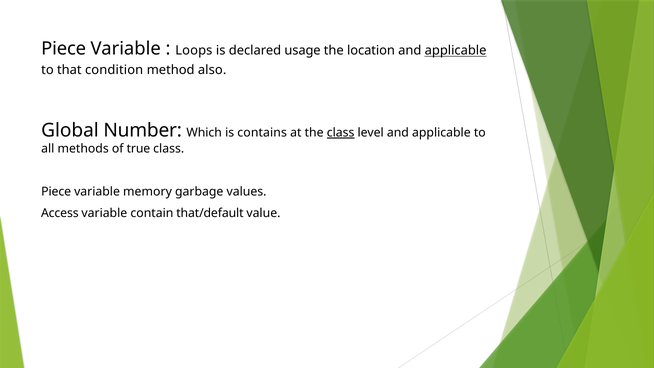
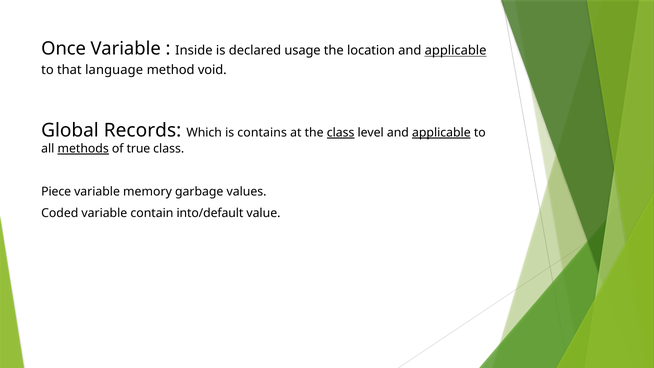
Piece: Piece -> Once (64, 49)
Loops: Loops -> Inside (194, 51)
condition: condition -> language (114, 70)
also: also -> void (212, 70)
Number: Number -> Records (143, 130)
applicable underline: none -> present (441, 133)
methods underline: none -> present (83, 149)
Access: Access -> Coded (60, 213)
that/default: that/default -> into/default (210, 213)
